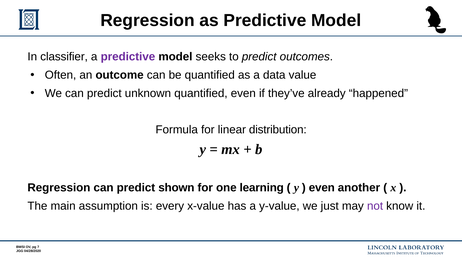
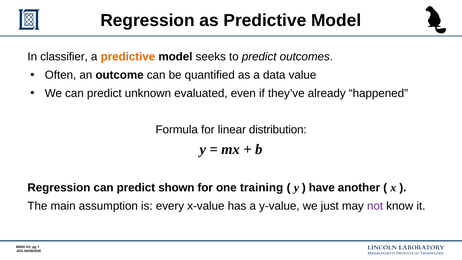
predictive colour: purple -> orange (128, 57)
unknown quantified: quantified -> evaluated (201, 93)
learning: learning -> training (262, 188)
even: even -> have (322, 188)
